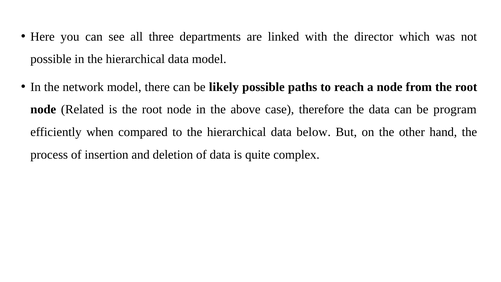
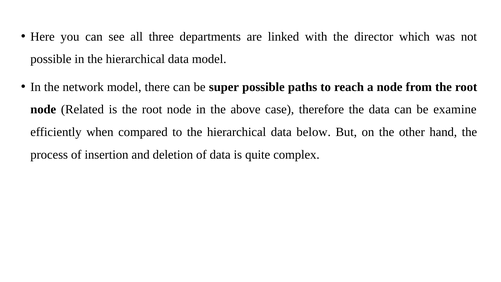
likely: likely -> super (224, 87)
program: program -> examine (455, 109)
